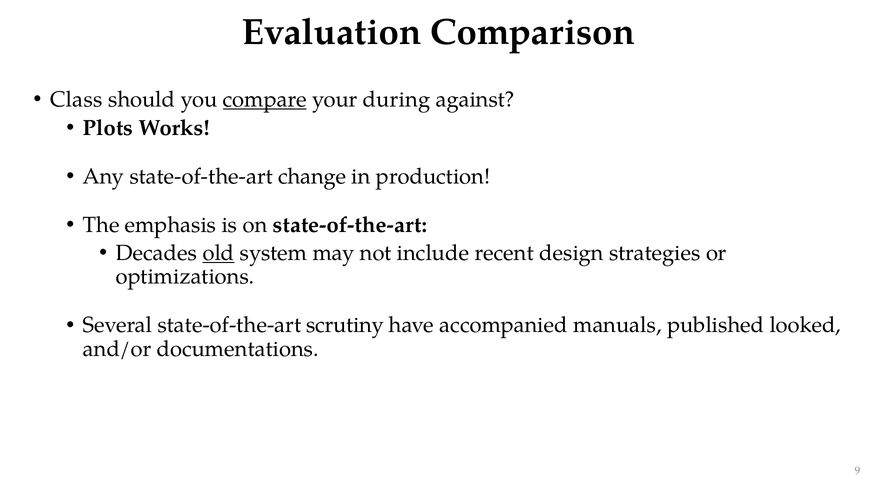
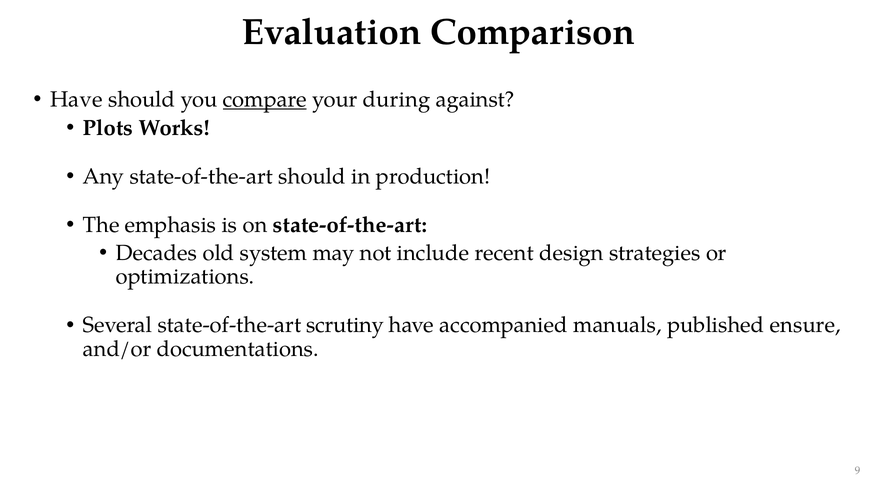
Class: Class -> Have (76, 100)
state-of-the-art change: change -> should (312, 176)
old underline: present -> none (218, 253)
looked: looked -> ensure (805, 325)
